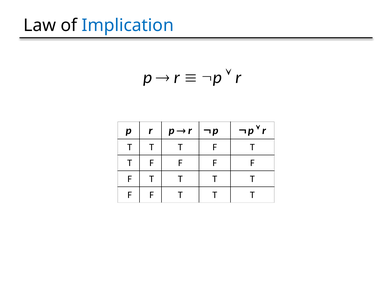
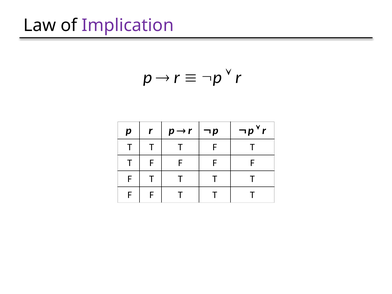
Implication colour: blue -> purple (128, 25)
